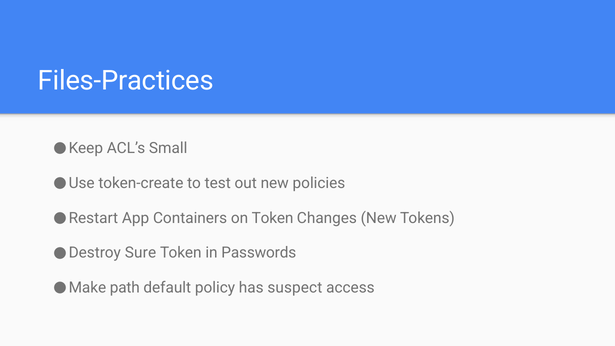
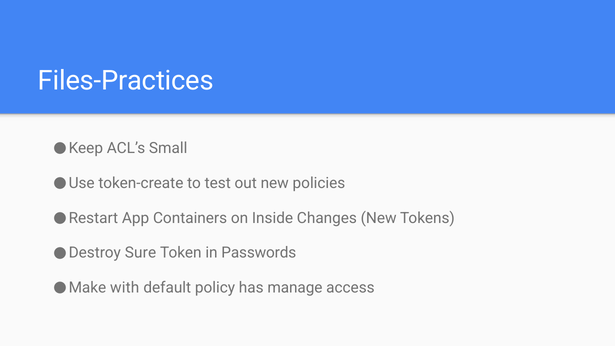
on Token: Token -> Inside (273, 218)
path: path -> with (125, 288)
suspect: suspect -> manage (295, 288)
